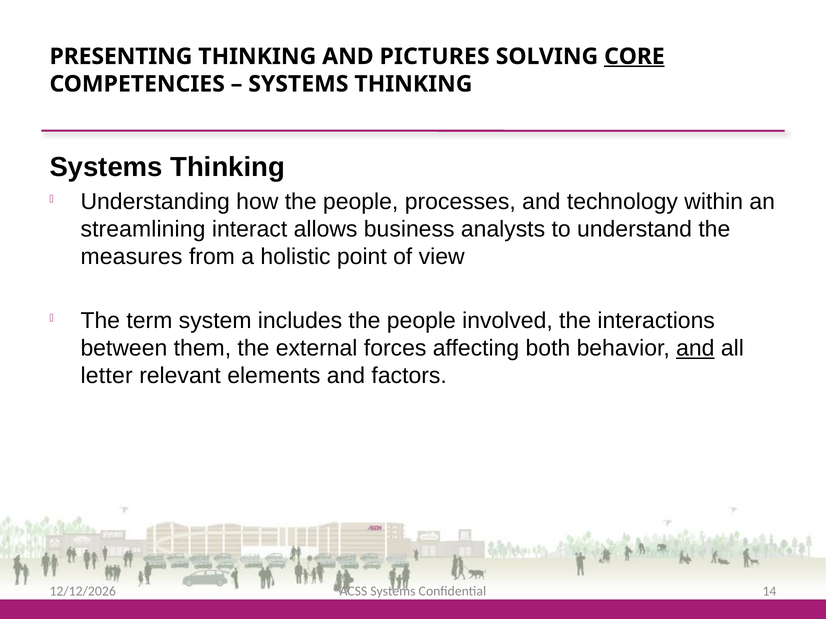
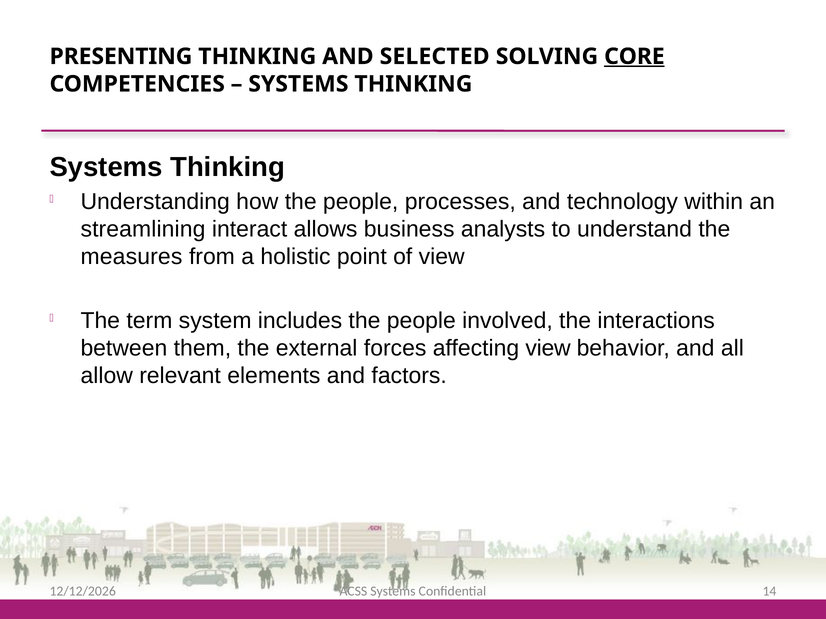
PICTURES: PICTURES -> SELECTED (435, 56)
affecting both: both -> view (548, 349)
and underline: present -> none (695, 349)
letter: letter -> allow (107, 376)
